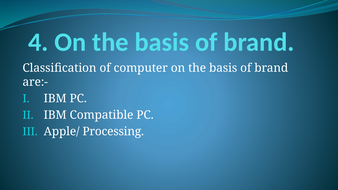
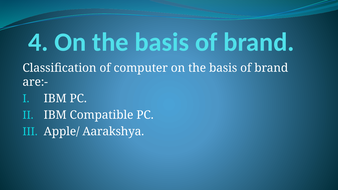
Processing: Processing -> Aarakshya (113, 132)
